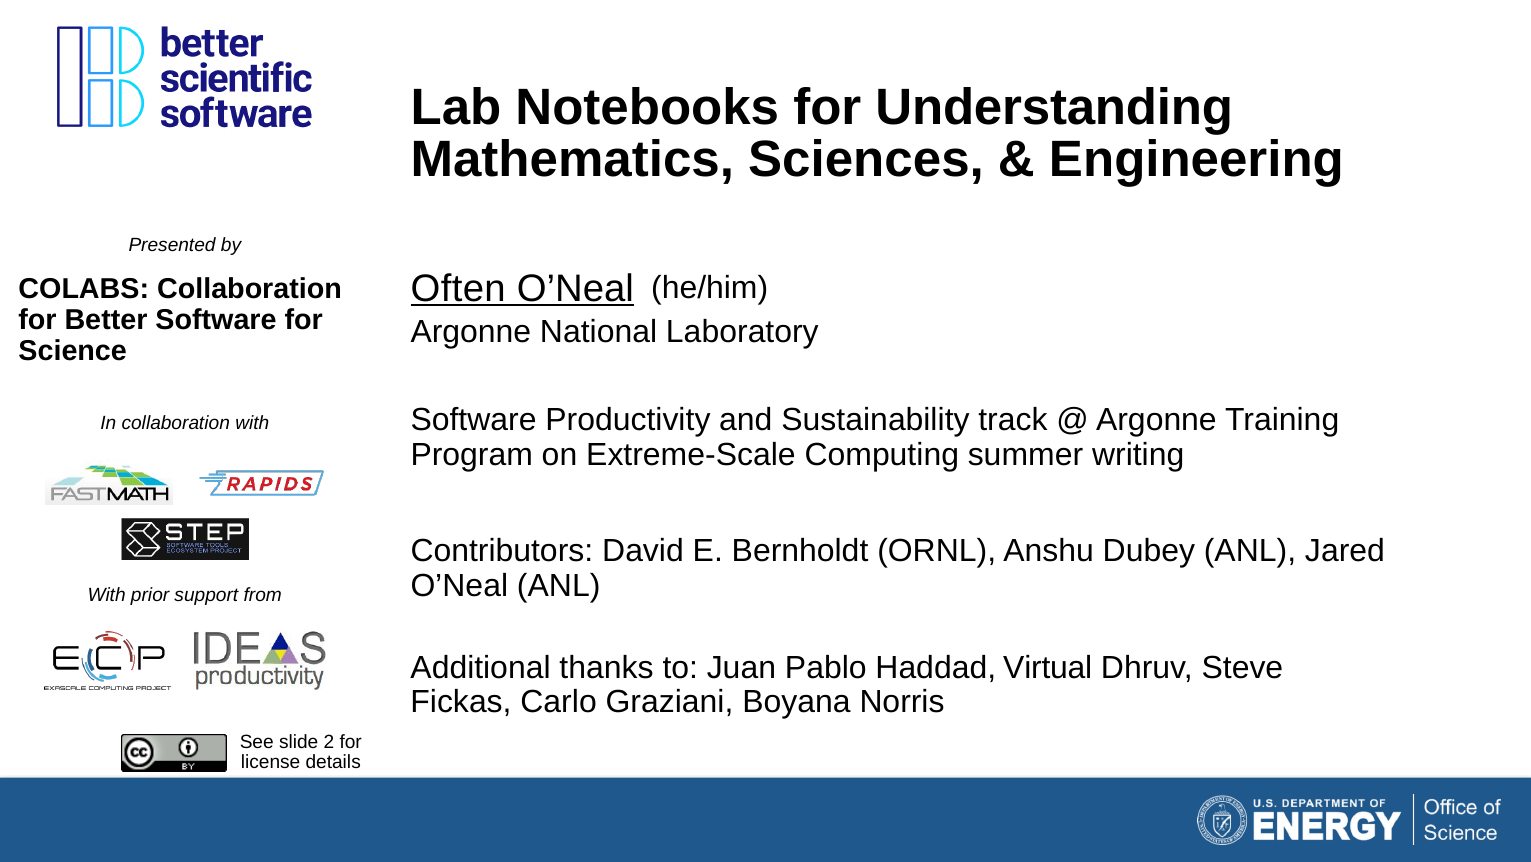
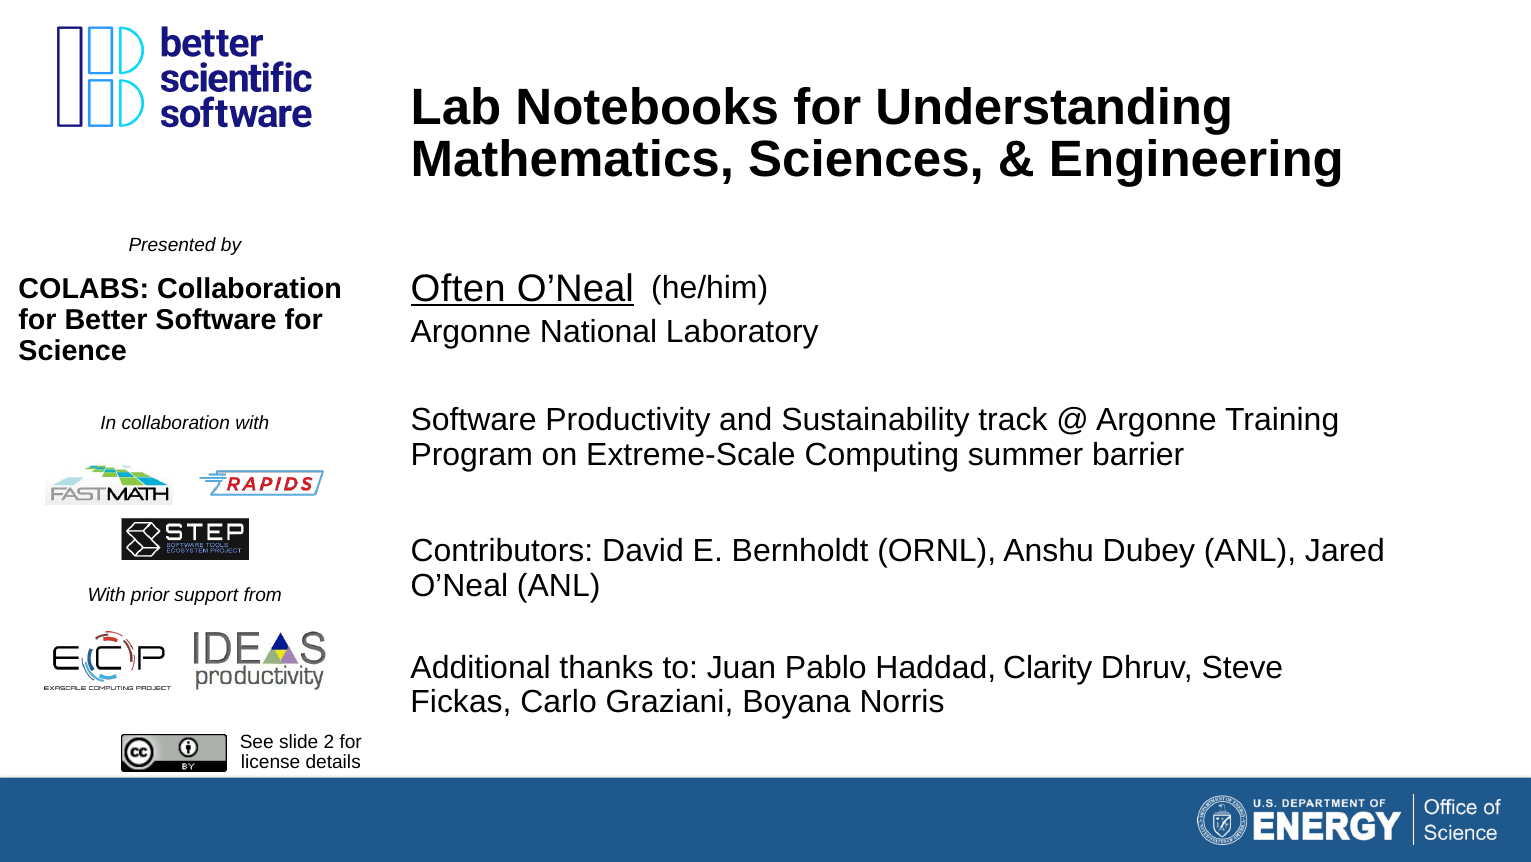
writing: writing -> barrier (1138, 454)
Virtual: Virtual -> Clarity (1048, 668)
